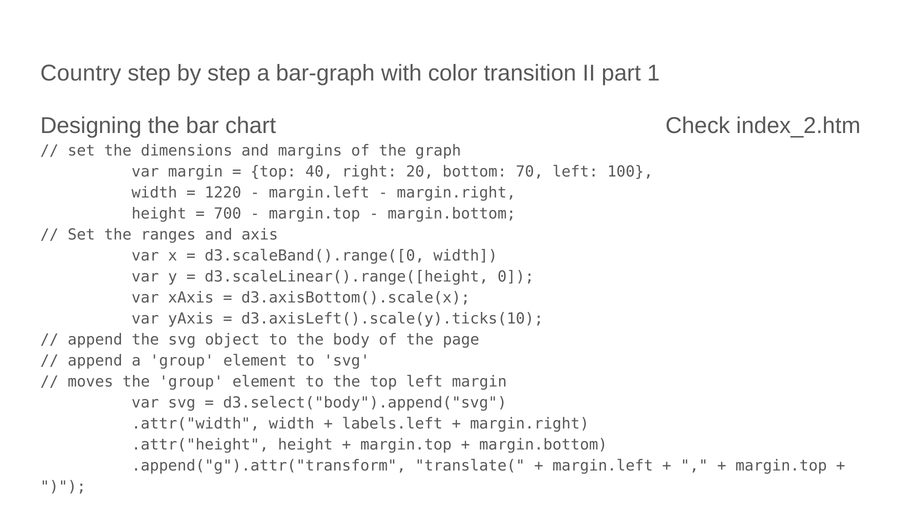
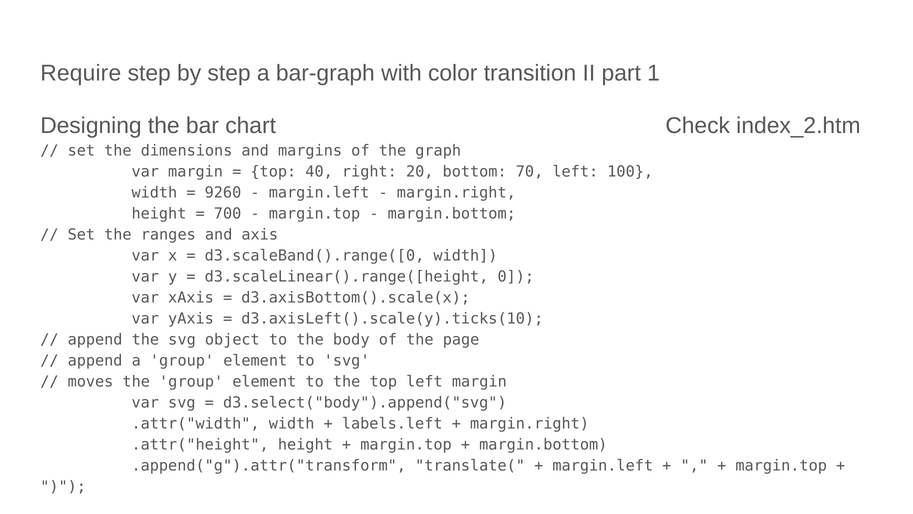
Country: Country -> Require (81, 73)
1220: 1220 -> 9260 (223, 193)
